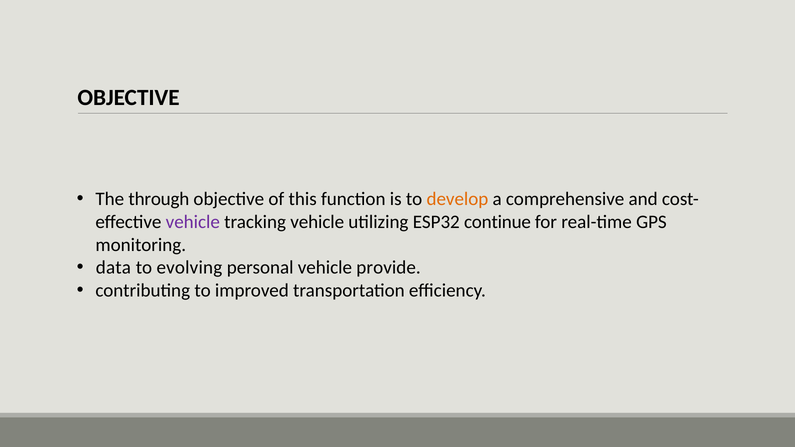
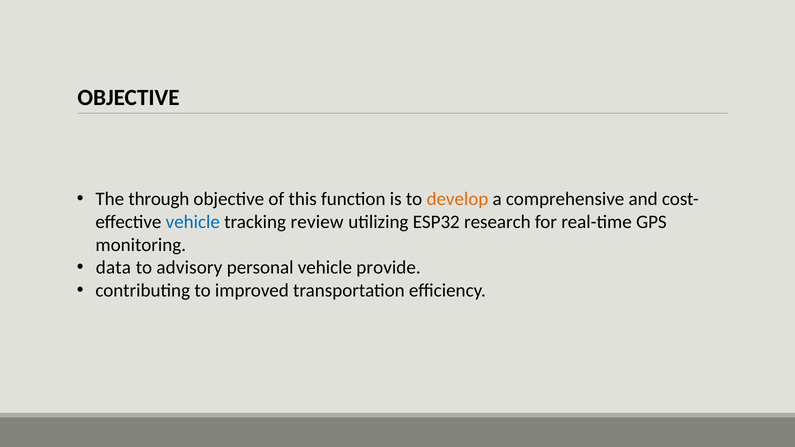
vehicle colour: purple -> blue (193, 222)
tracking vehicle: vehicle -> review (317, 222)
continue: continue -> research (497, 222)
evolving: evolving -> advisory (189, 268)
